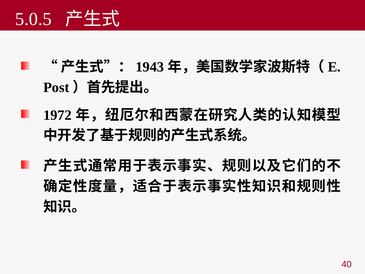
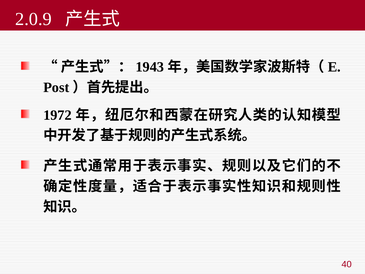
5.0.5: 5.0.5 -> 2.0.9 (33, 19)
